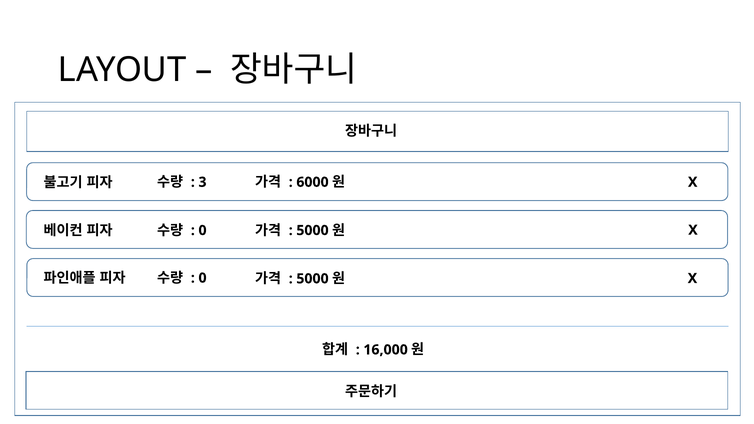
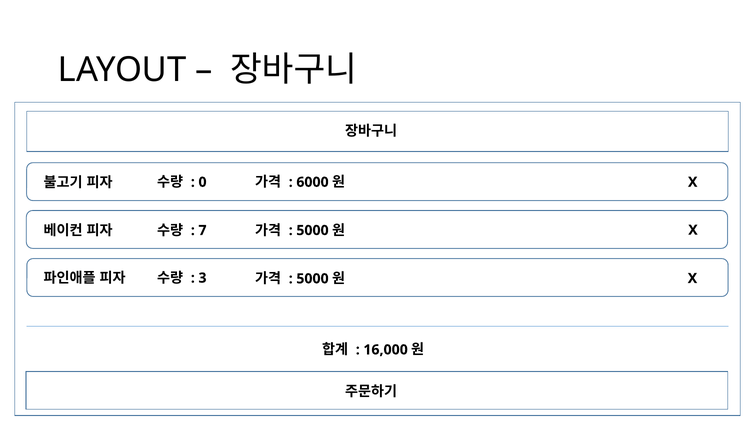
3: 3 -> 0 (203, 182)
0: 0 -> 7 (203, 230)
0: 0 -> 3 (203, 278)
